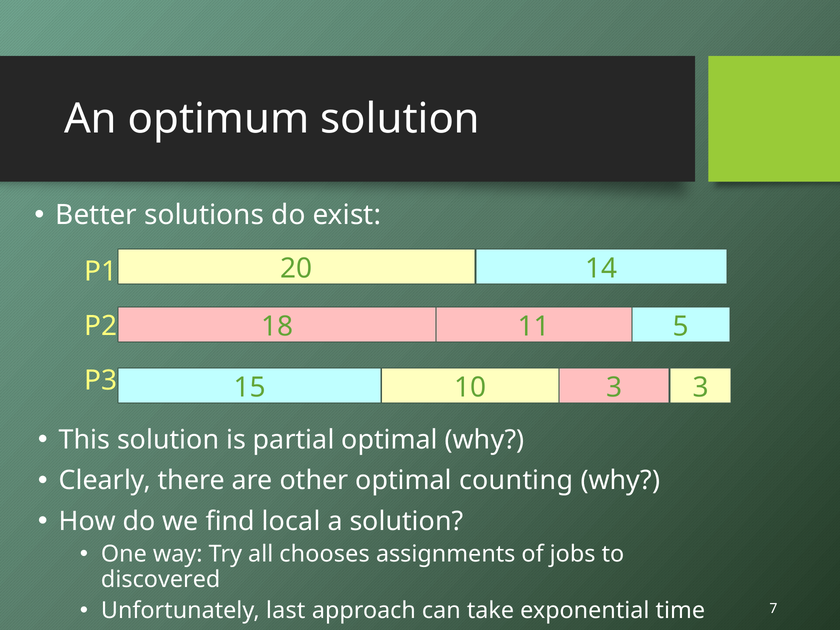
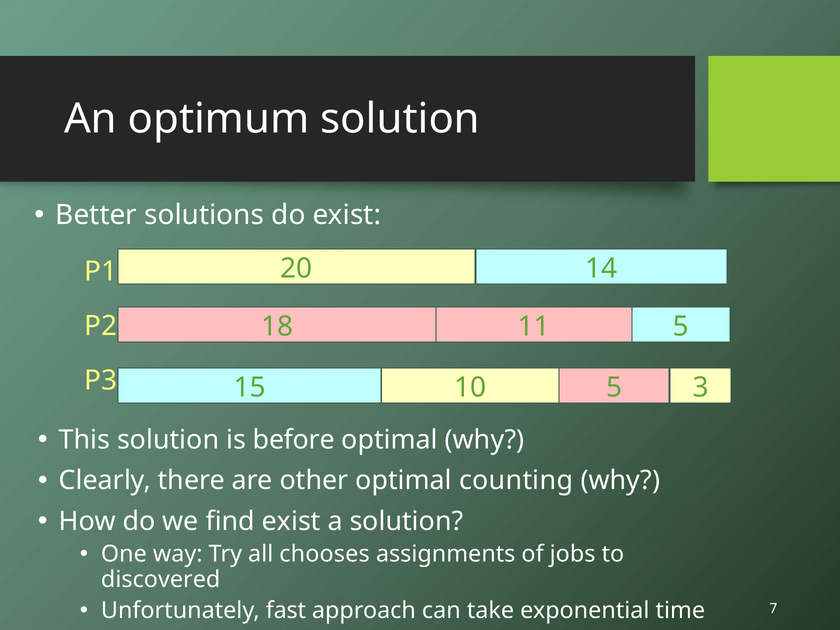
10 3: 3 -> 5 (614, 387)
partial: partial -> before (294, 440)
find local: local -> exist (291, 521)
last: last -> fast (286, 610)
